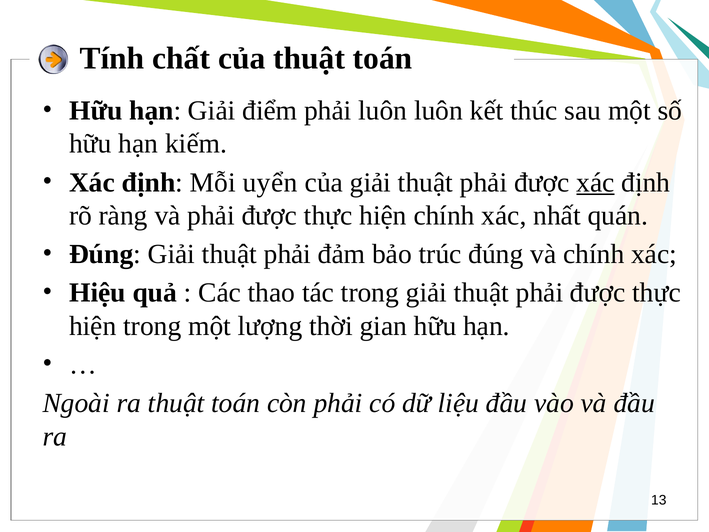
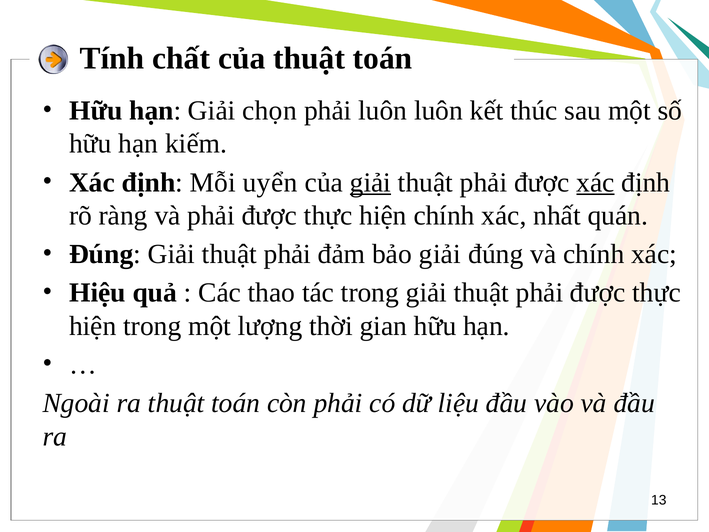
điểm: điểm -> chọn (270, 111)
giải underline: none -> present (370, 182)
bảo trúc: trúc -> giải (440, 254)
